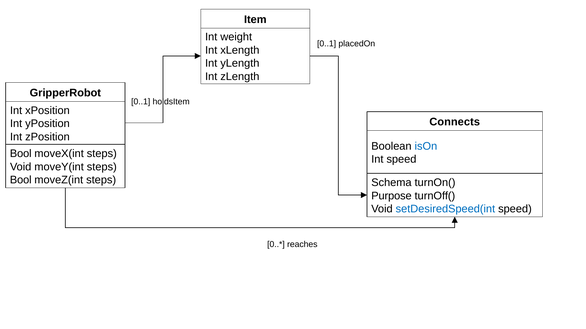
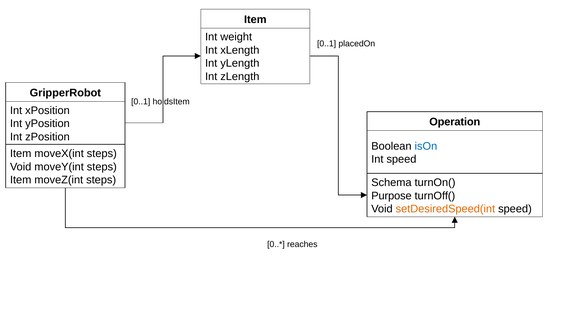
Connects: Connects -> Operation (455, 122)
Bool: Bool -> Item (21, 154)
Bool: Bool -> Item (21, 180)
setDesiredSpeed(int colour: blue -> orange (445, 209)
